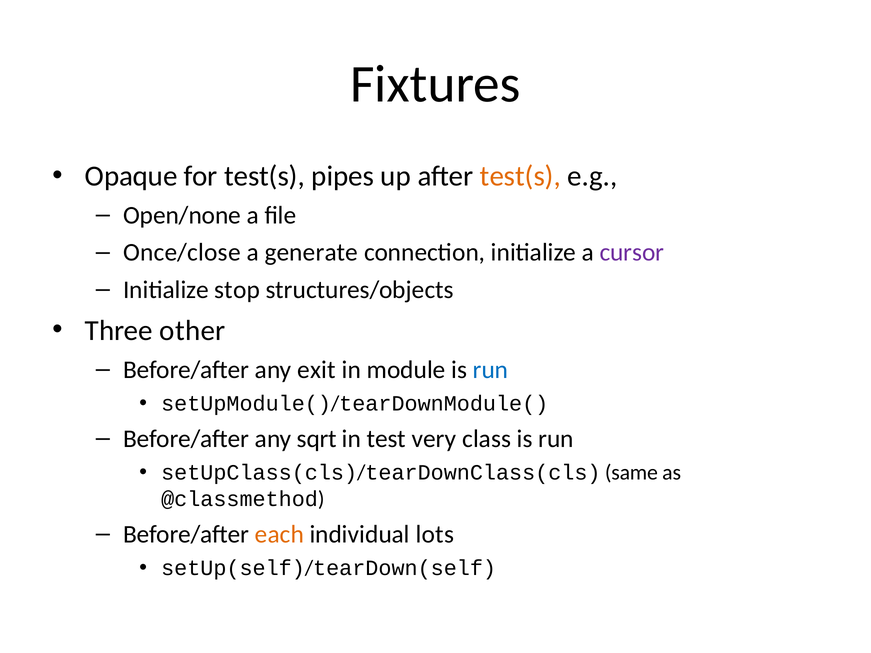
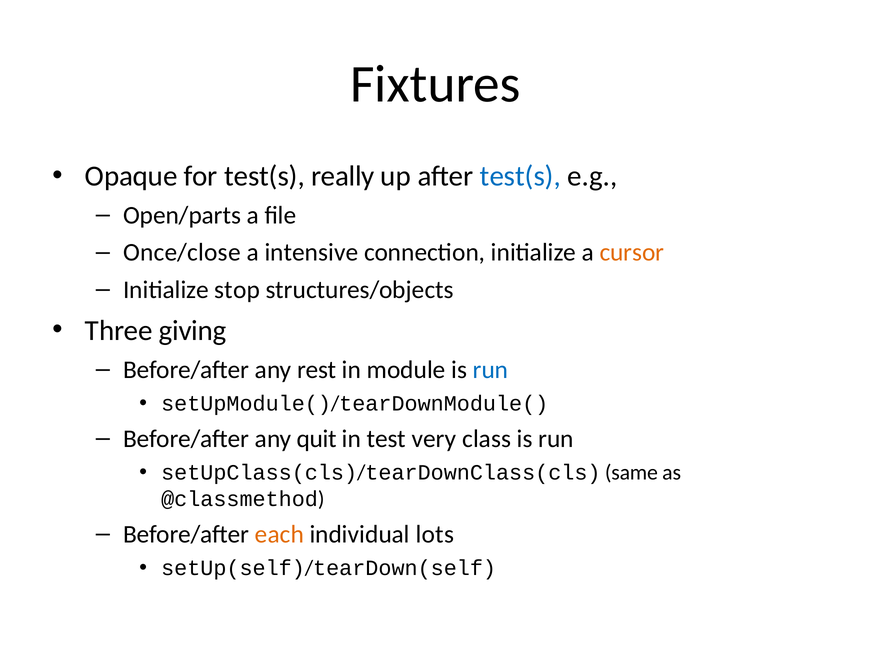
pipes: pipes -> really (343, 176)
test(s colour: orange -> blue (520, 176)
Open/none: Open/none -> Open/parts (182, 215)
generate: generate -> intensive (311, 253)
cursor colour: purple -> orange (632, 253)
other: other -> giving (193, 331)
exit: exit -> rest (317, 370)
sqrt: sqrt -> quit (317, 439)
